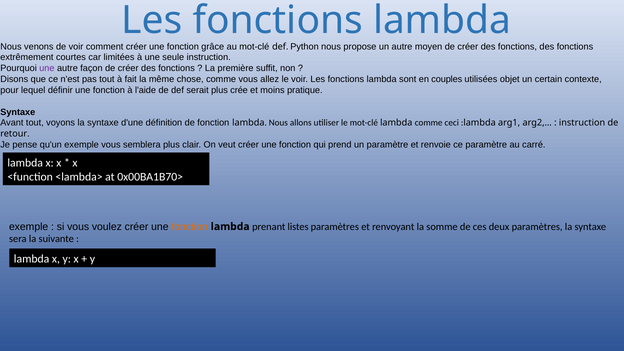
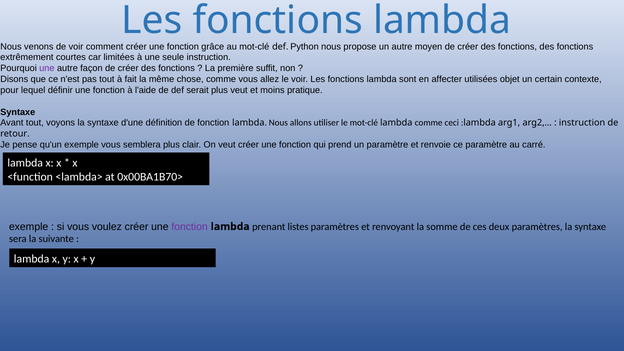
couples: couples -> affecter (447, 79)
plus crée: crée -> veut (239, 90)
fonction colour: orange -> purple (190, 227)
